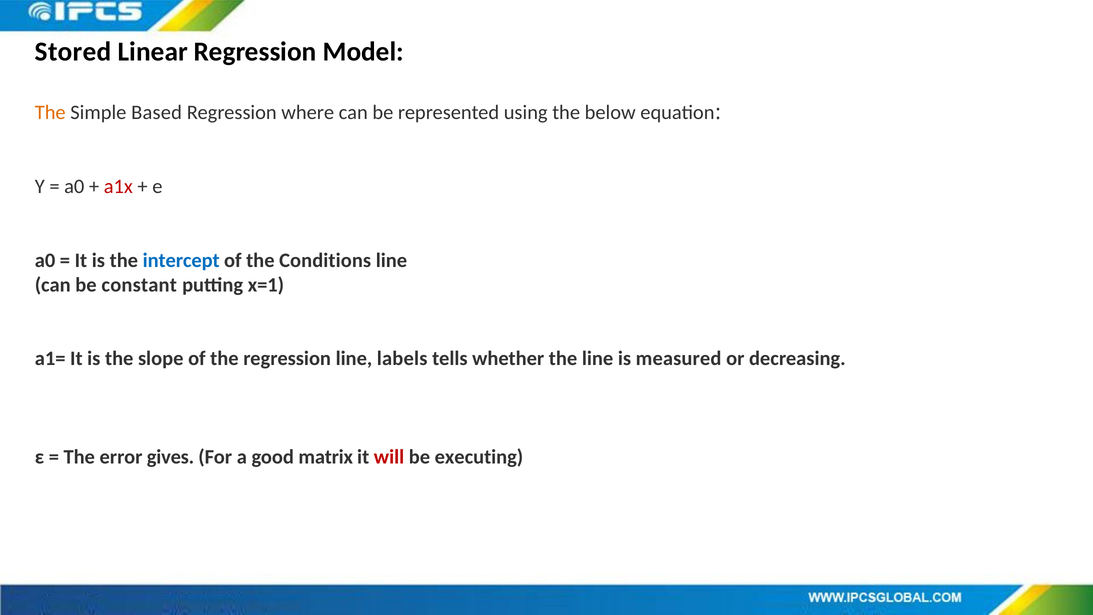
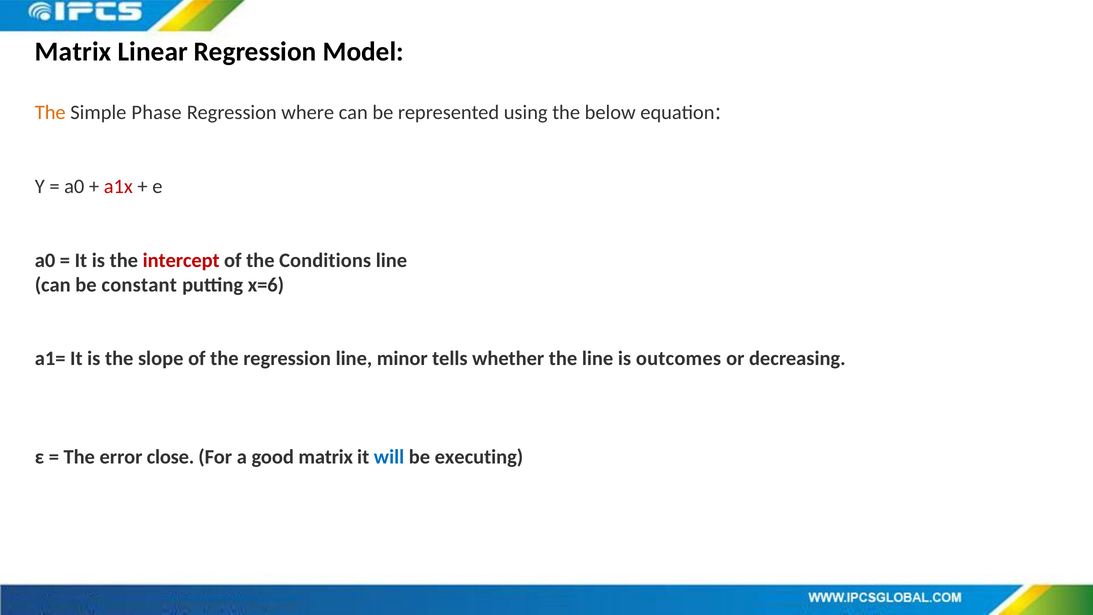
Stored: Stored -> Matrix (73, 52)
Based: Based -> Phase (157, 113)
intercept colour: blue -> red (181, 260)
x=1: x=1 -> x=6 (266, 285)
labels: labels -> minor (402, 359)
measured: measured -> outcomes (679, 359)
gives: gives -> close (171, 457)
will colour: red -> blue (389, 457)
